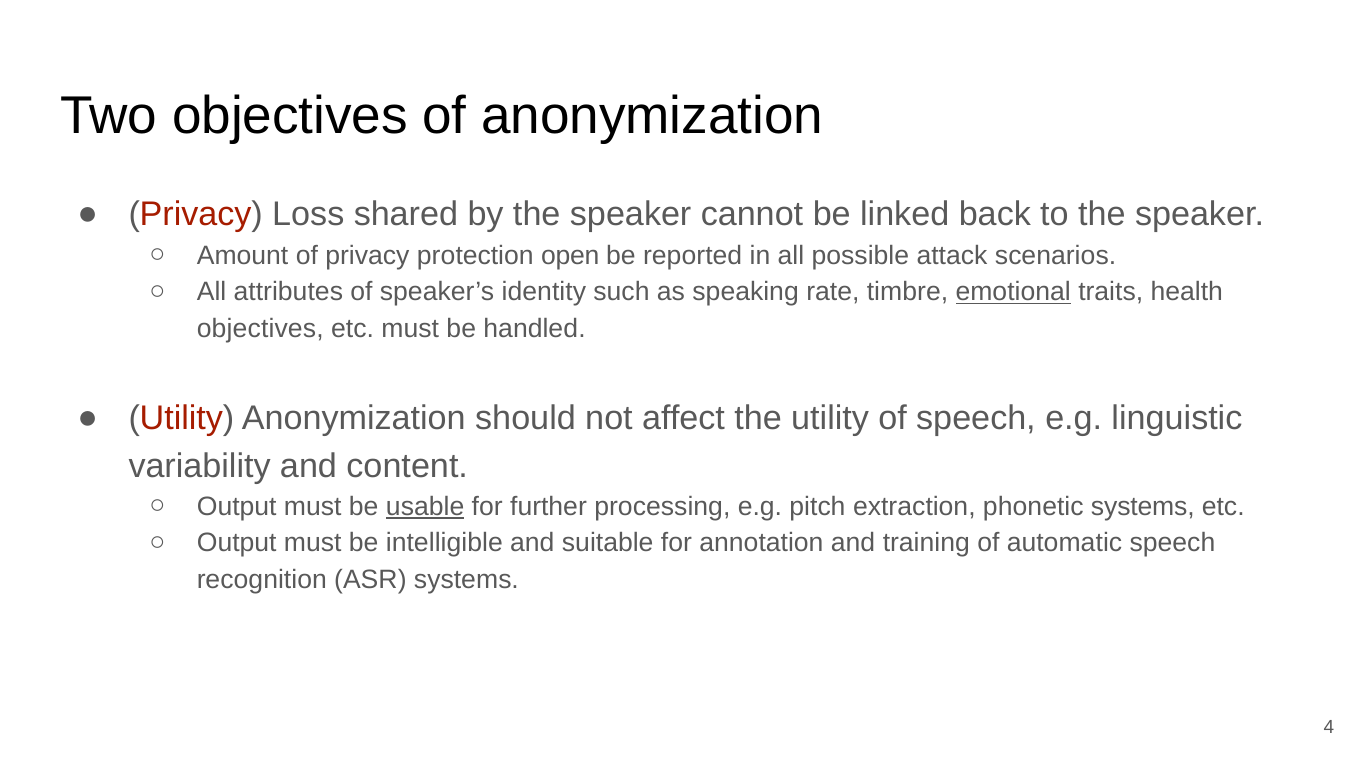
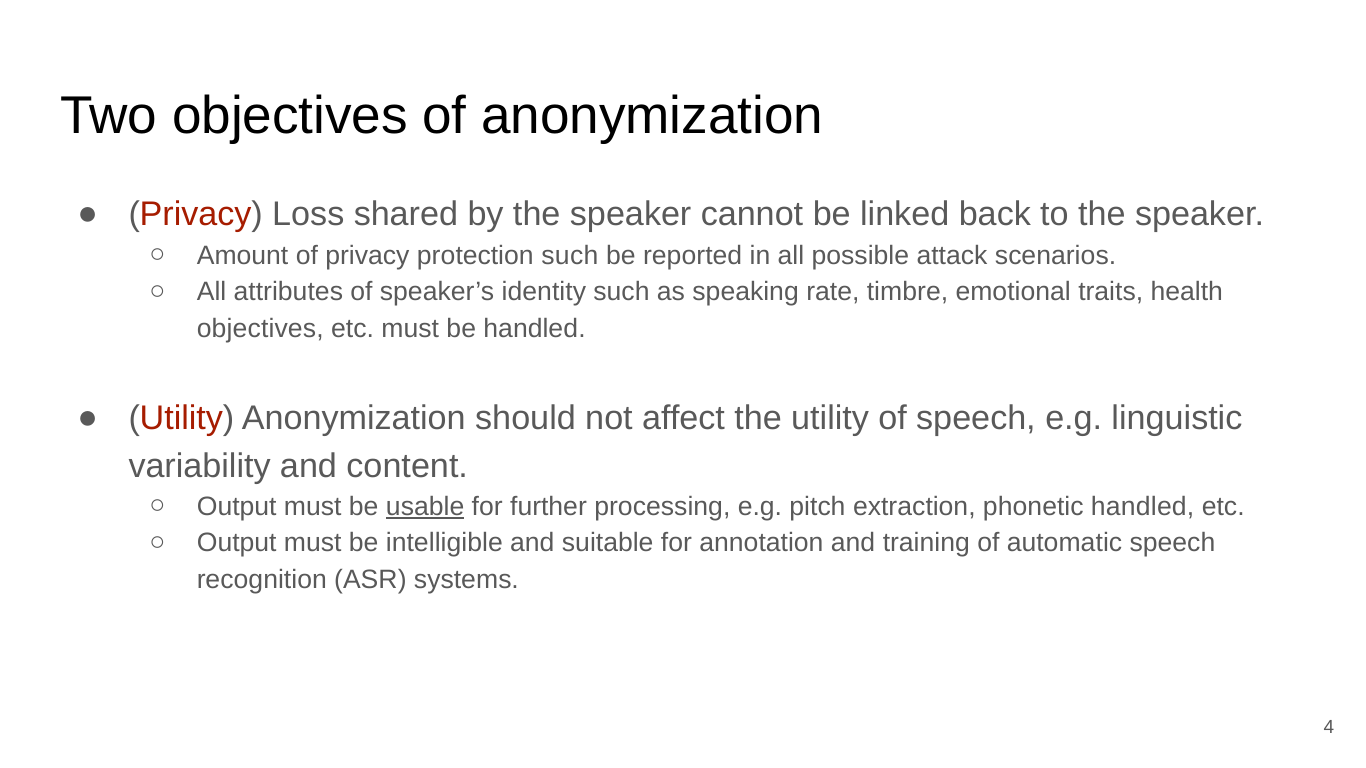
protection open: open -> such (570, 255)
emotional underline: present -> none (1013, 292)
phonetic systems: systems -> handled (1143, 507)
